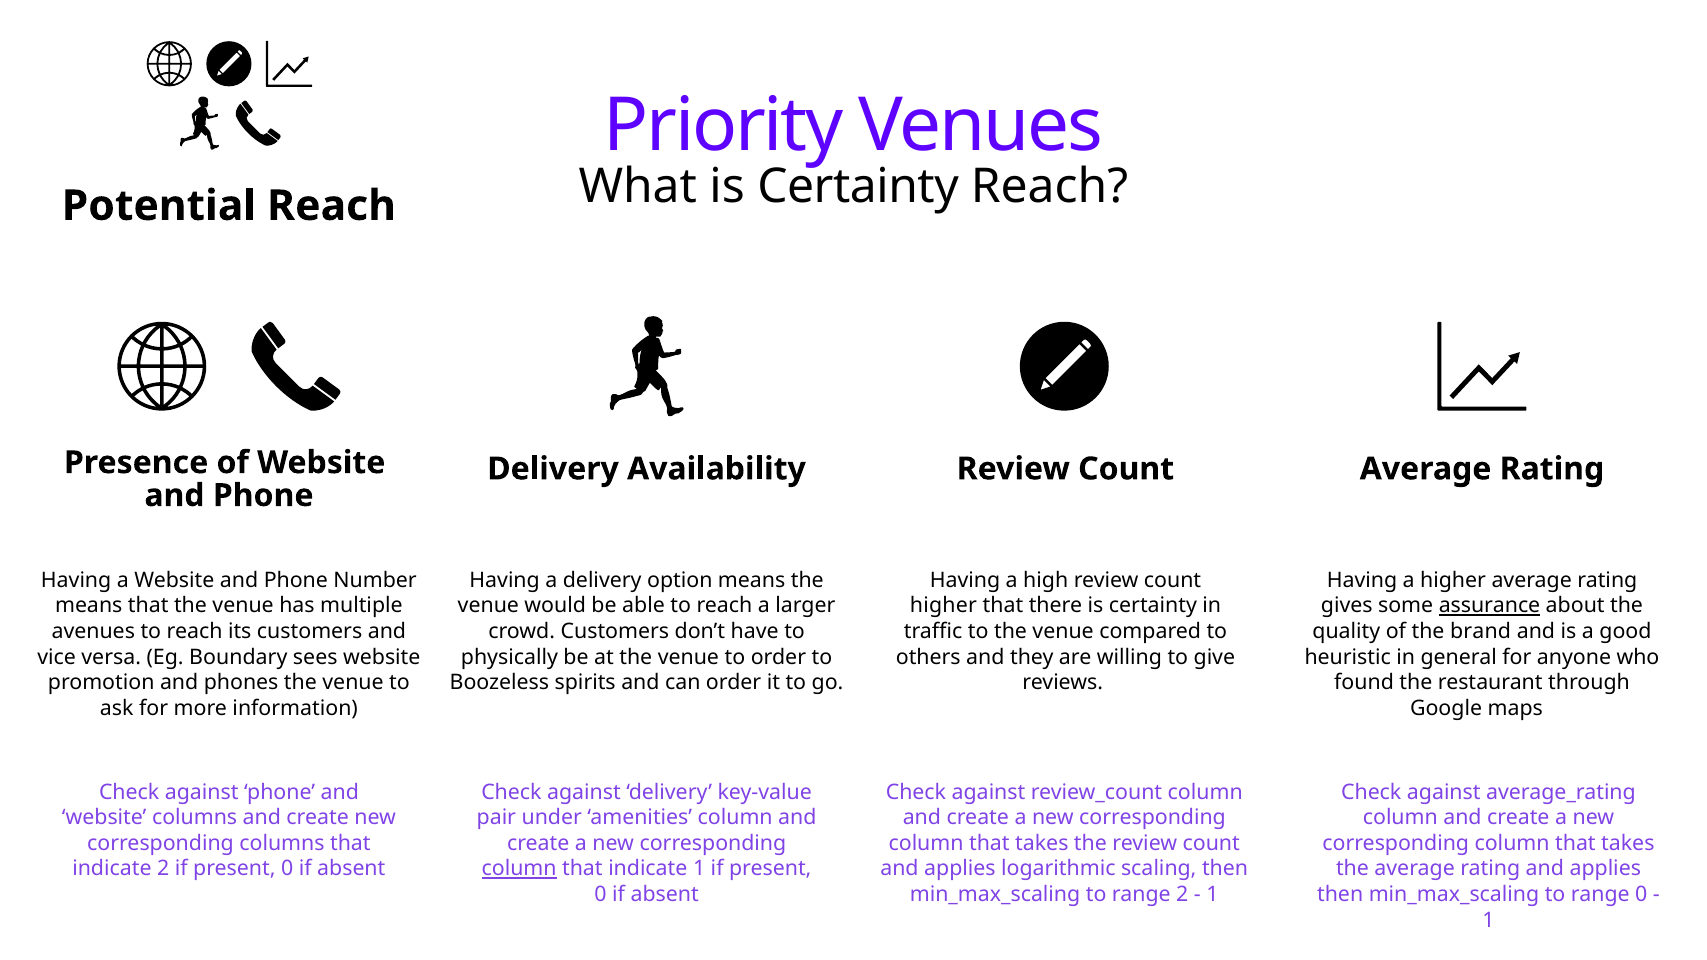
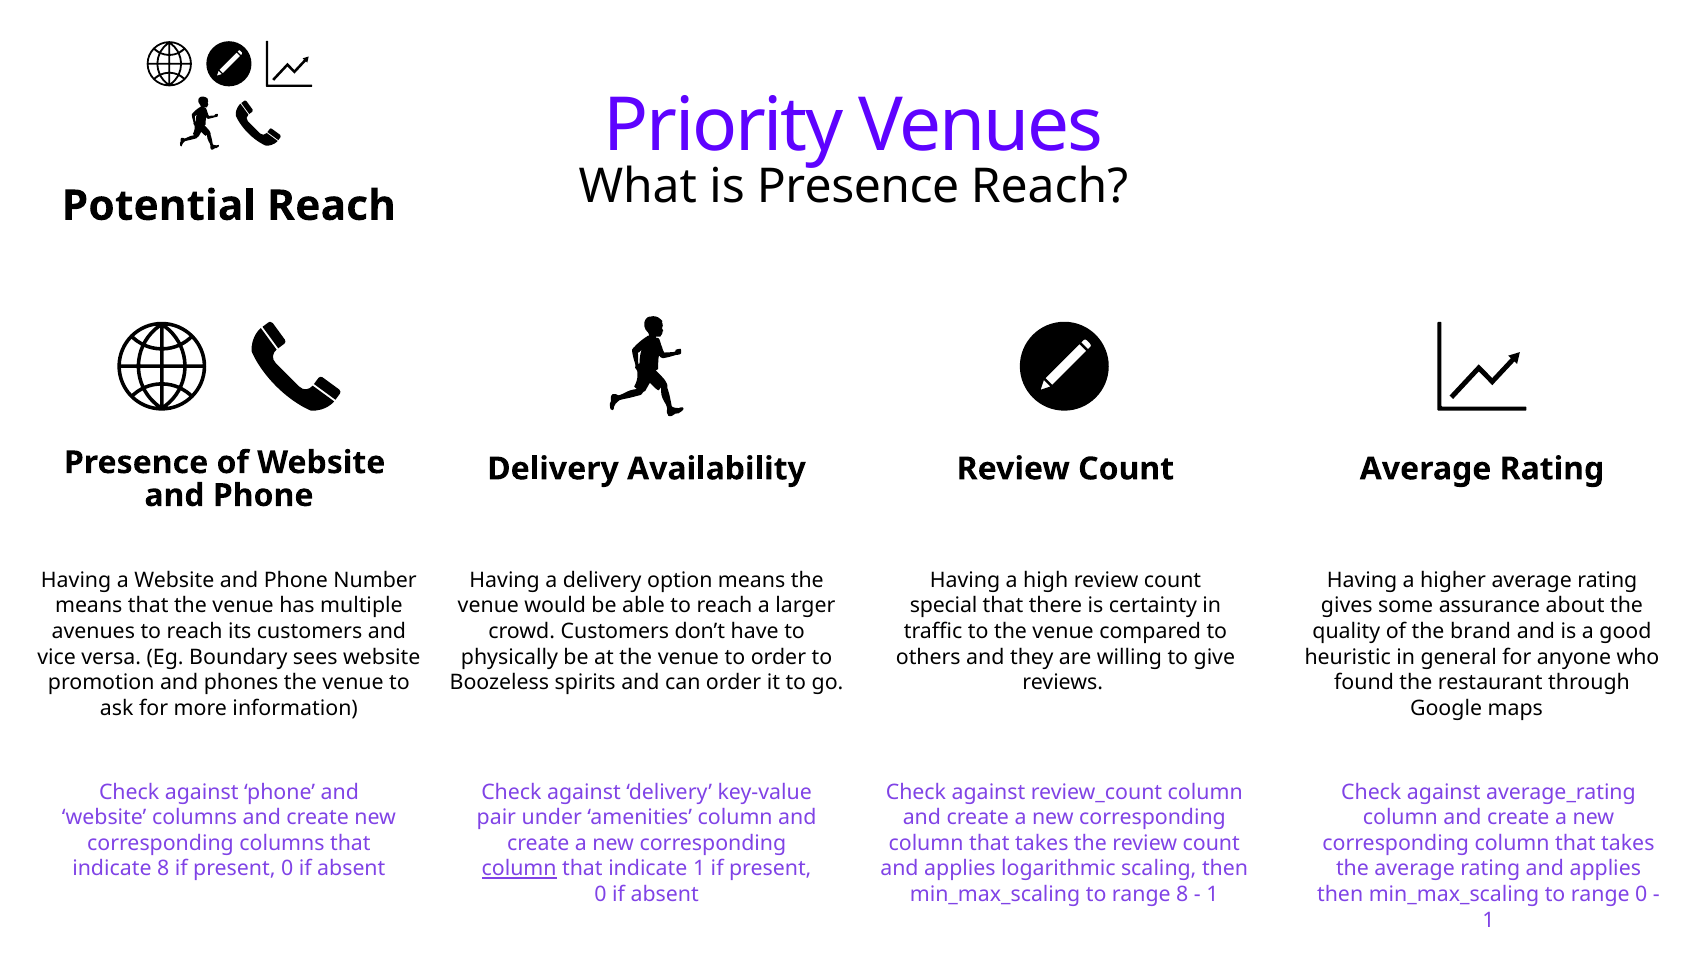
What is Certainty: Certainty -> Presence (858, 187)
higher: higher -> special (944, 606)
assurance underline: present -> none (1490, 606)
indicate 2: 2 -> 8 (163, 869)
range 2: 2 -> 8 (1182, 895)
